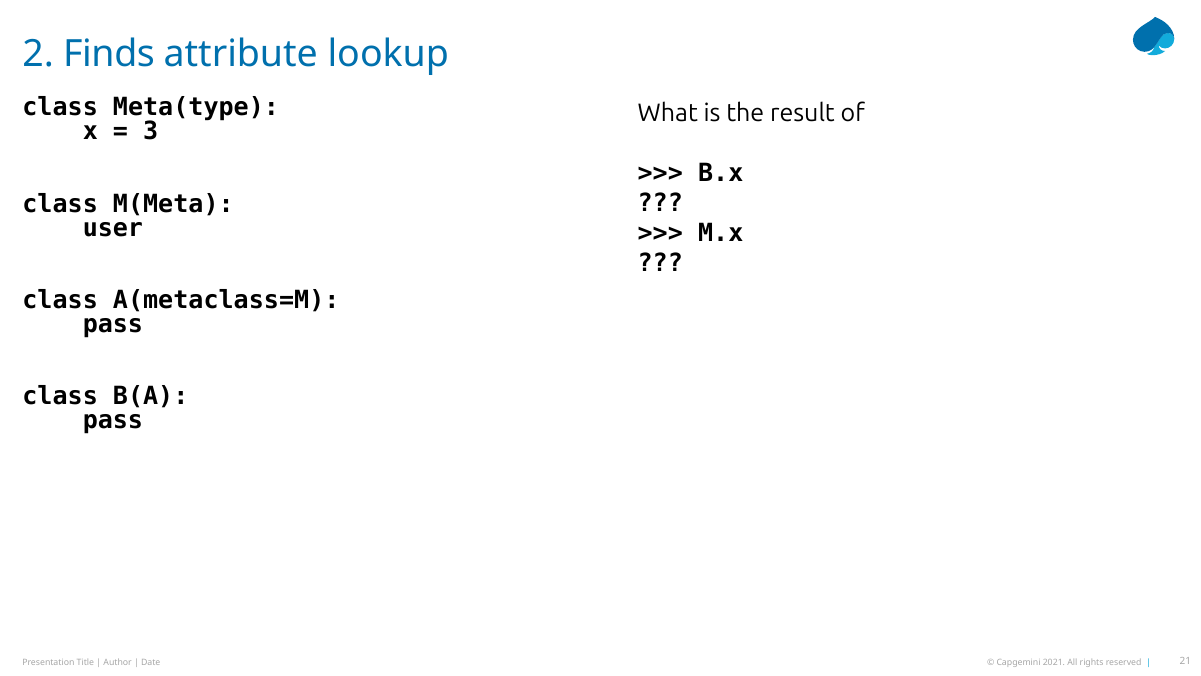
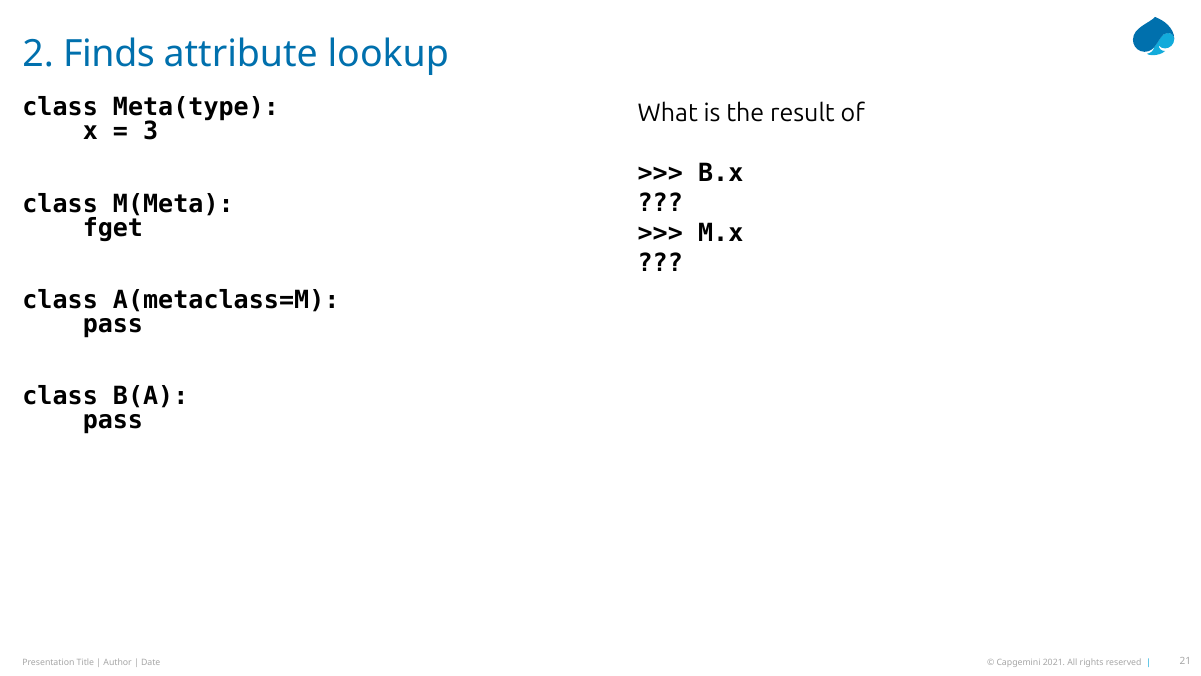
user: user -> fget (113, 228)
